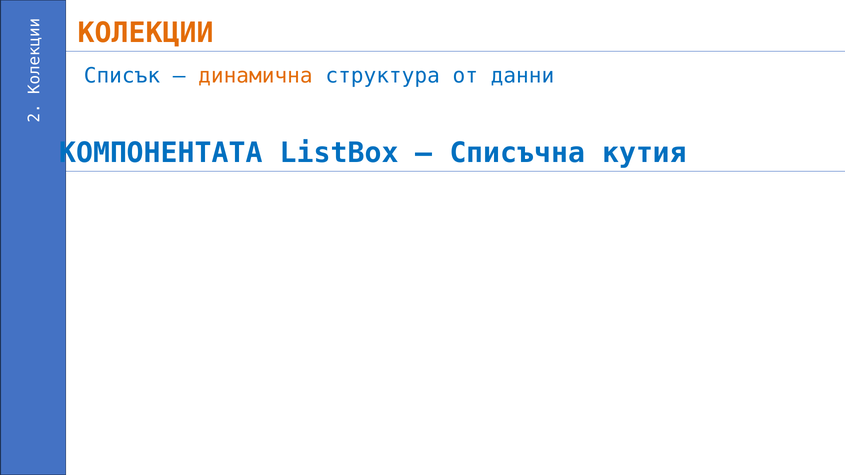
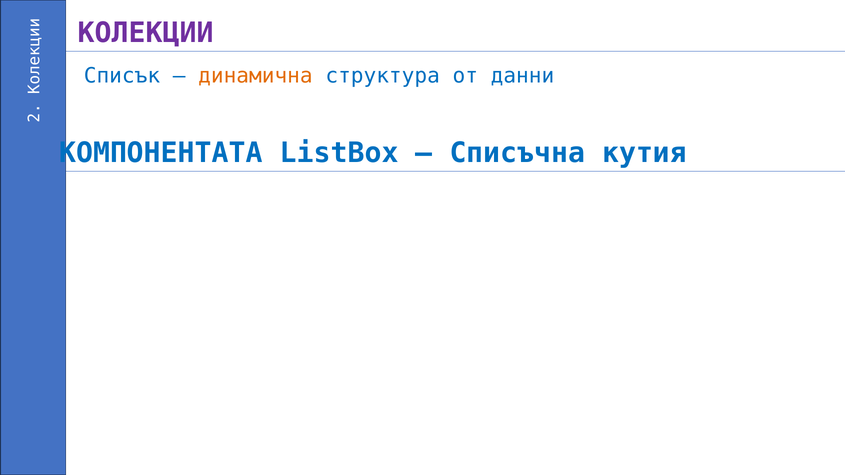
КОЛЕКЦИИ colour: orange -> purple (146, 33)
